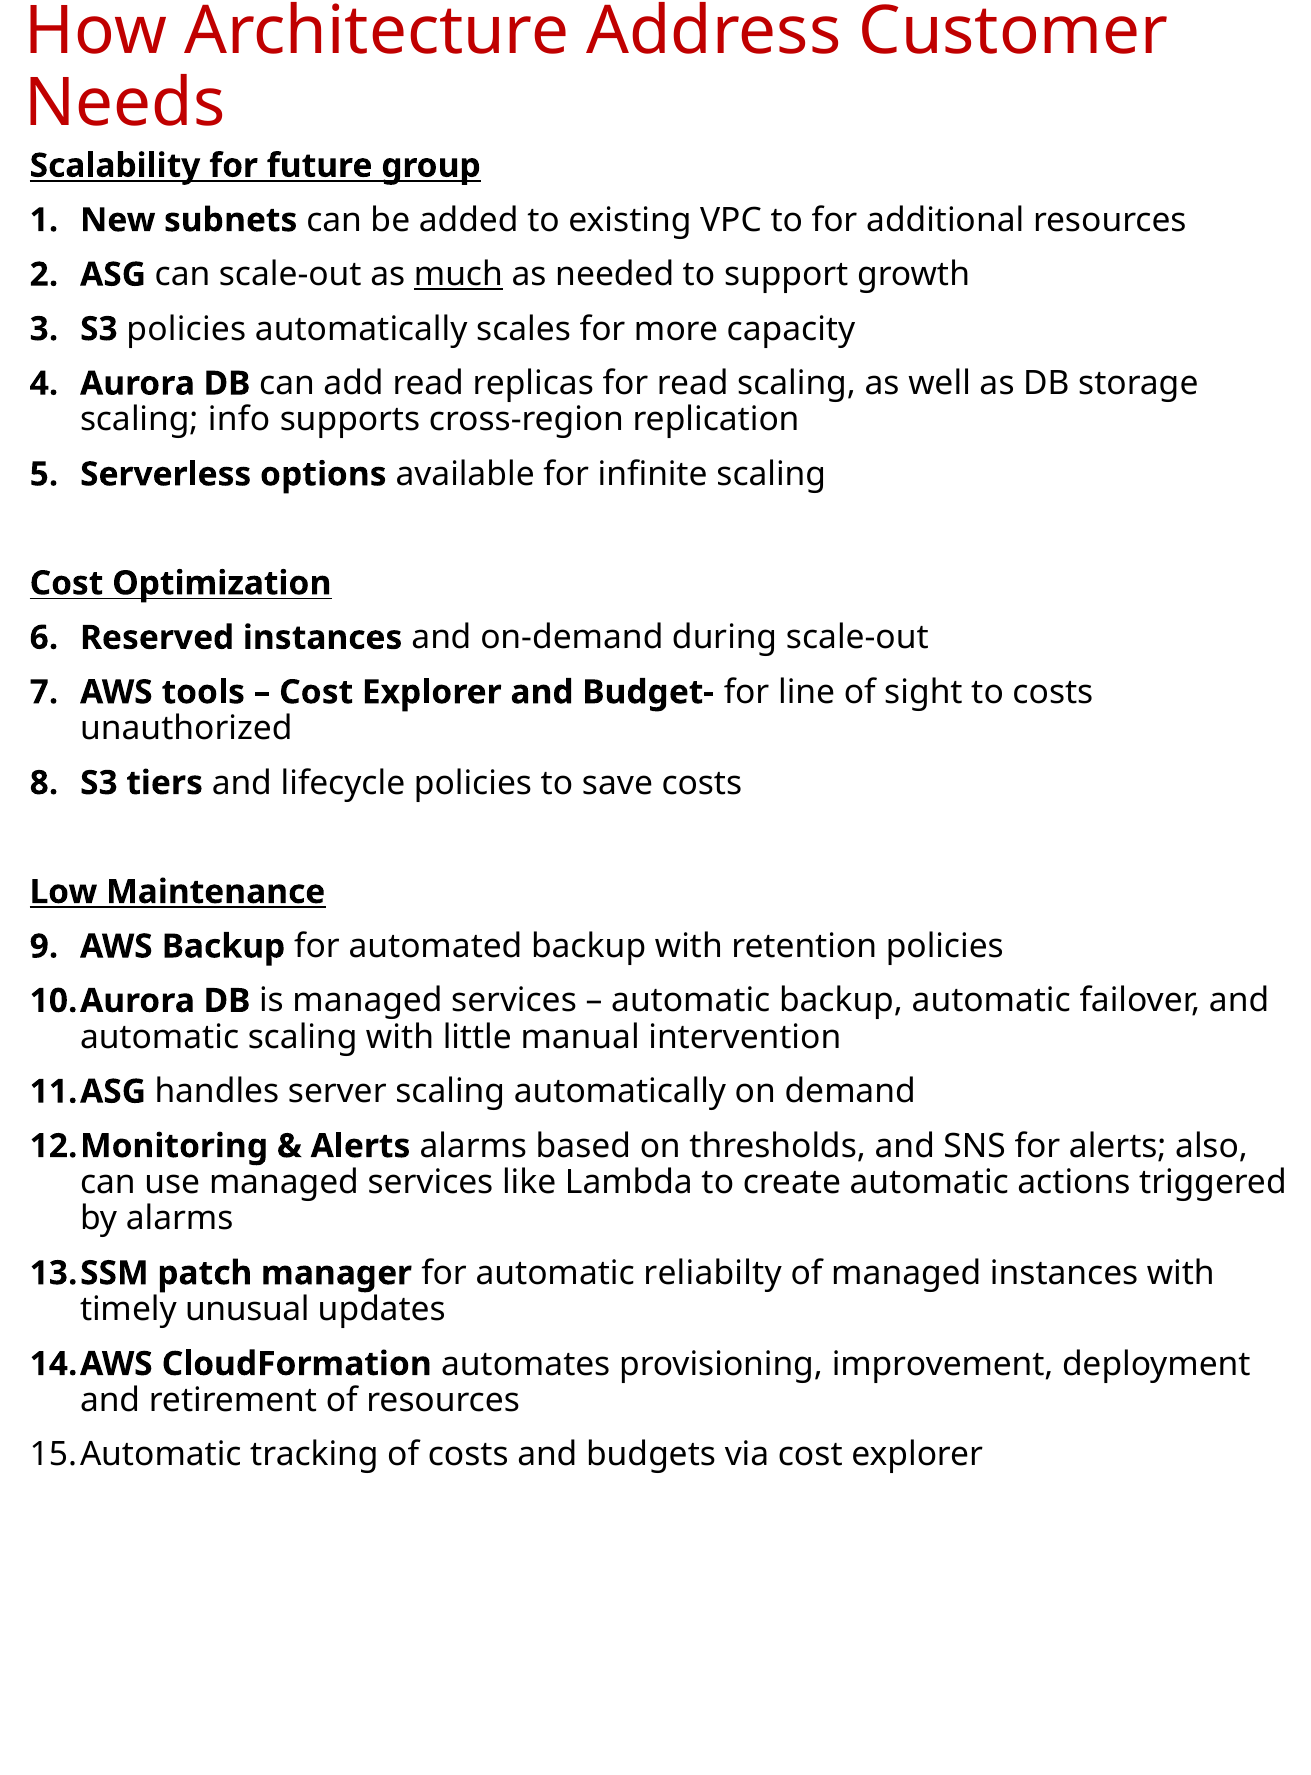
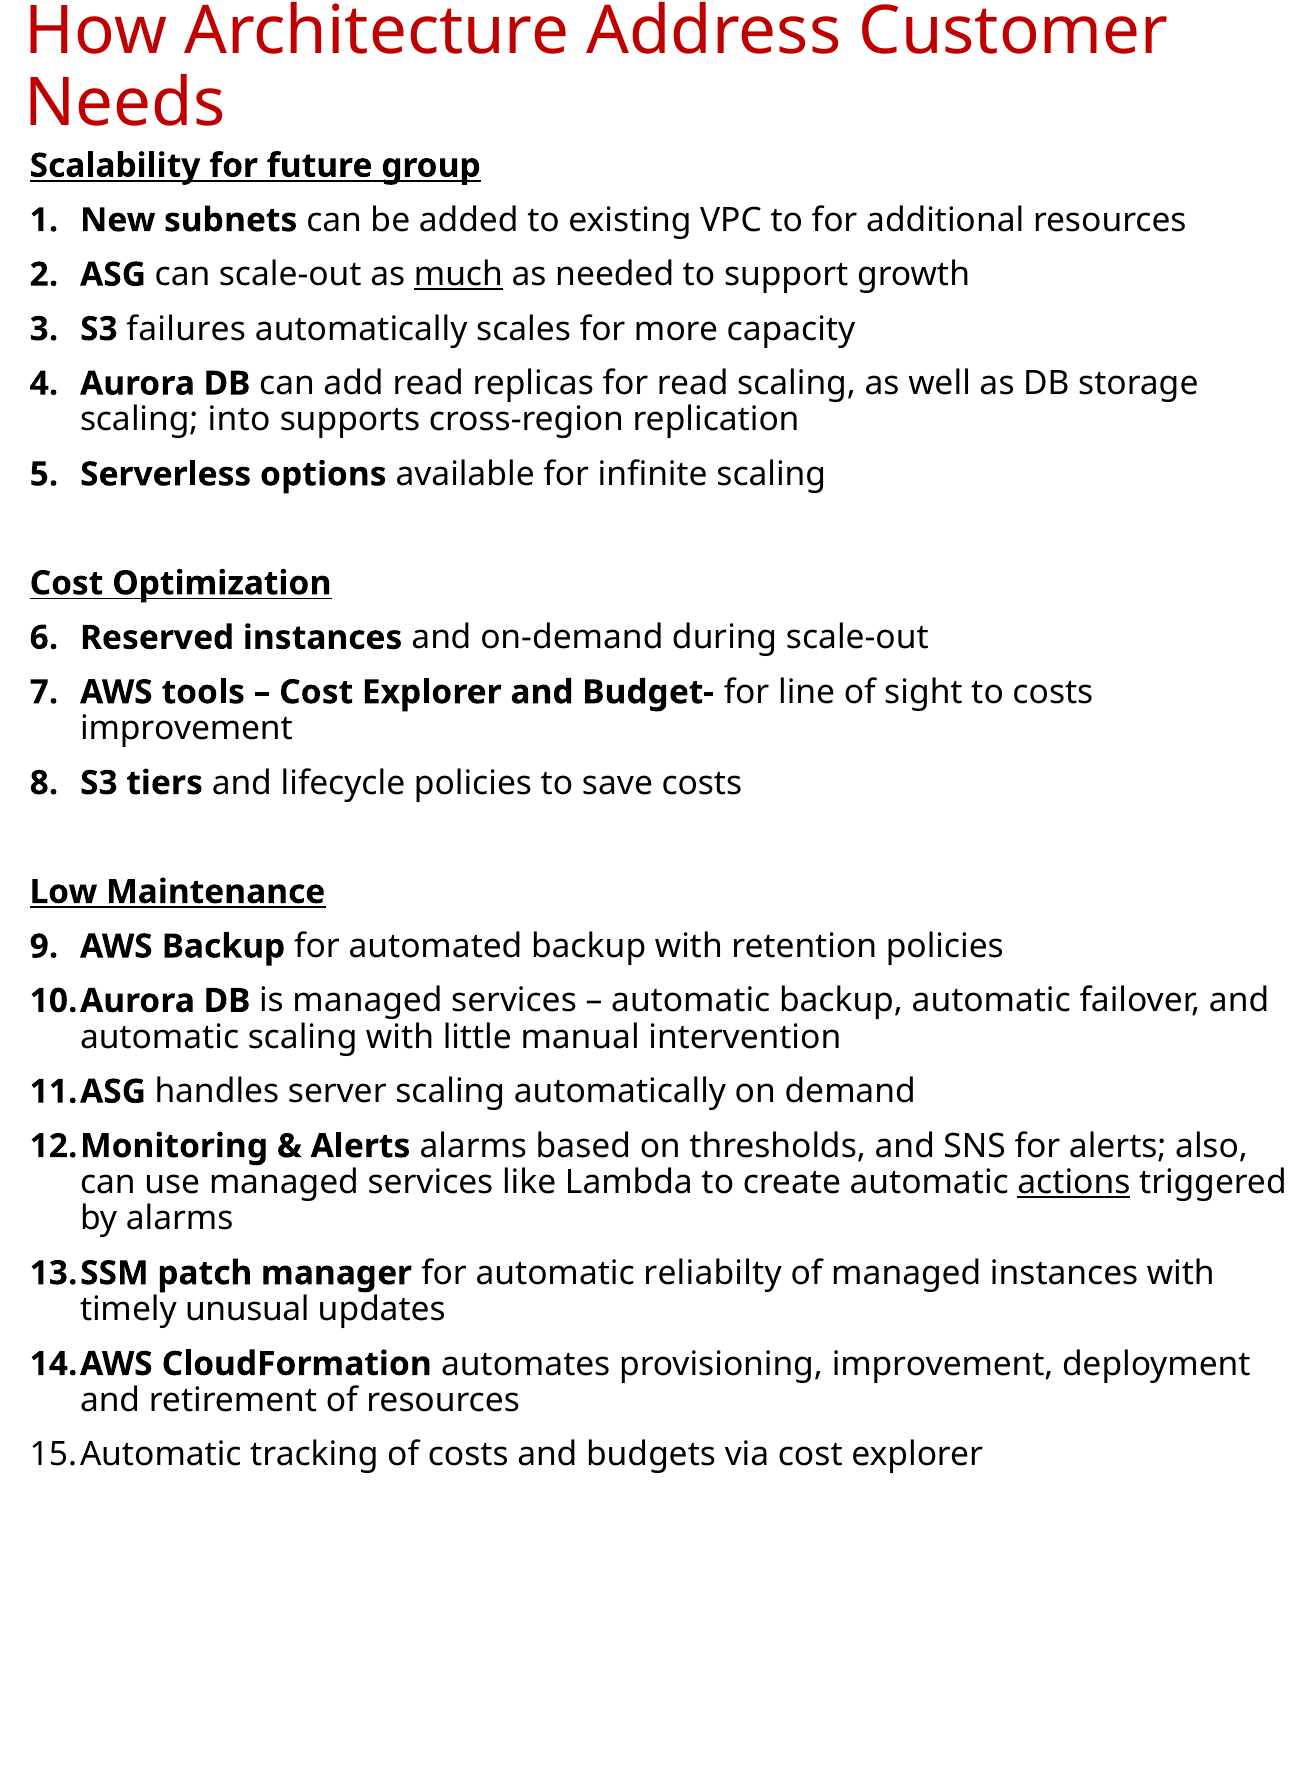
S3 policies: policies -> failures (186, 329)
info: info -> into (239, 420)
unauthorized: unauthorized -> improvement (186, 729)
actions underline: none -> present (1074, 1182)
